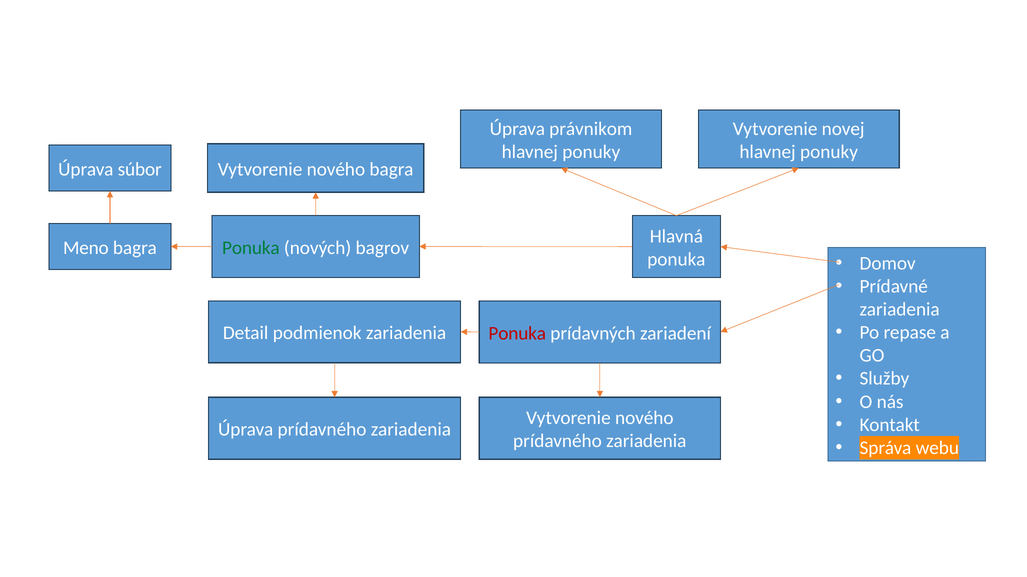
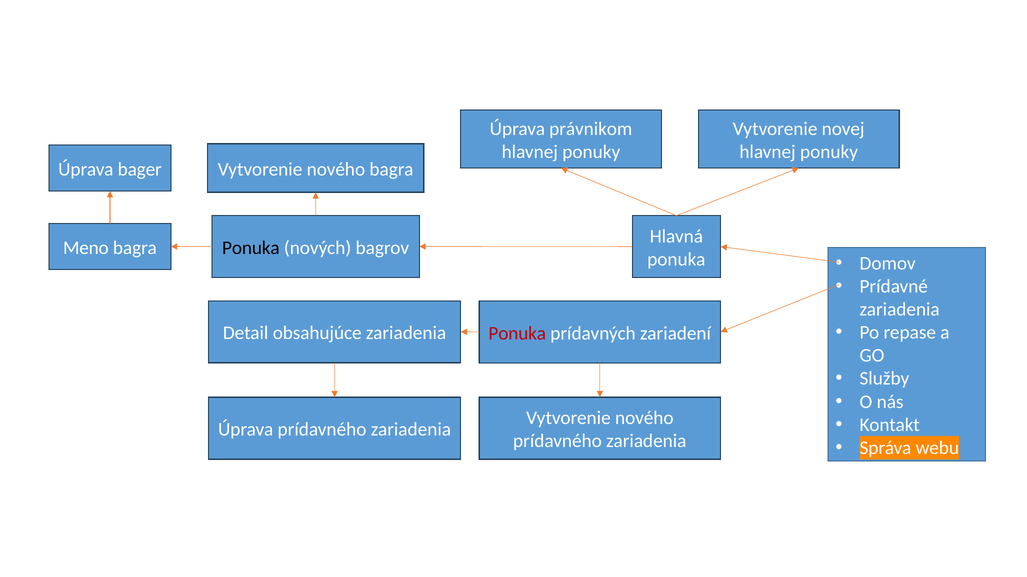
súbor: súbor -> bager (140, 170)
Ponuka colour: green -> black (251, 248)
podmienok: podmienok -> obsahujúce (317, 334)
